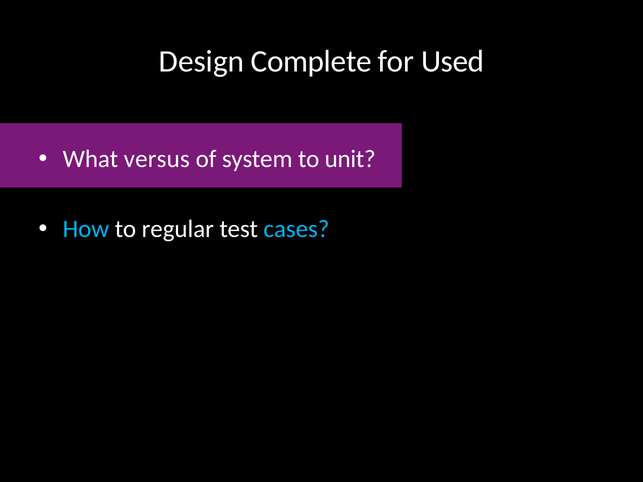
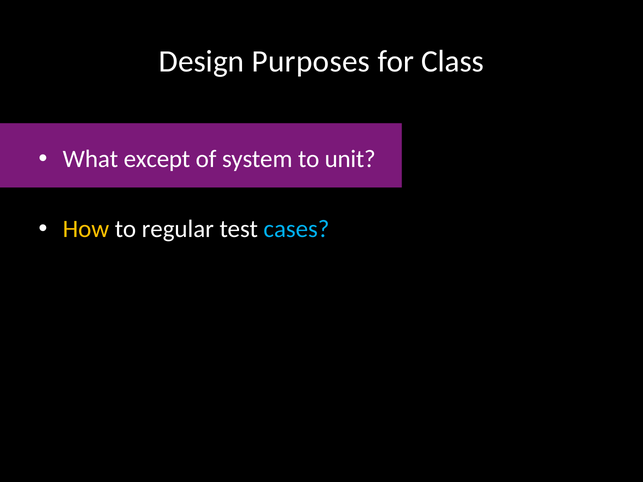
Complete: Complete -> Purposes (311, 62)
Used: Used -> Class (453, 62)
versus: versus -> except (157, 159)
How colour: light blue -> yellow (86, 229)
